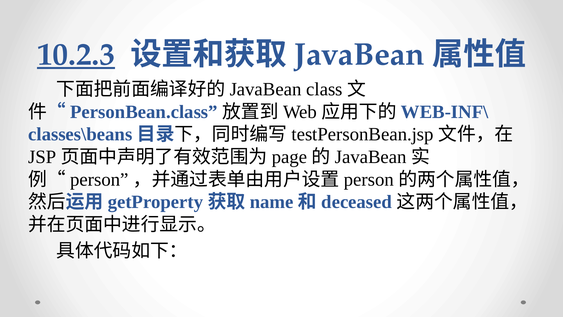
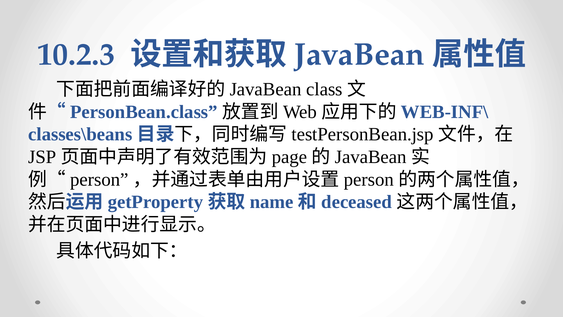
10.2.3 underline: present -> none (76, 54)
